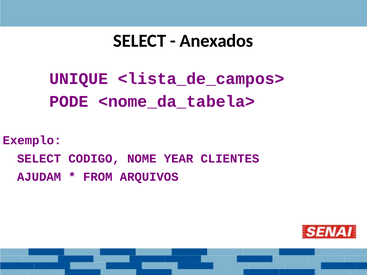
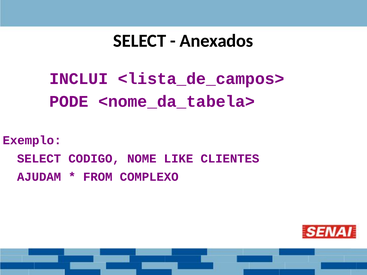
UNIQUE: UNIQUE -> INCLUI (79, 79)
YEAR: YEAR -> LIKE (179, 159)
ARQUIVOS: ARQUIVOS -> COMPLEXO (149, 177)
